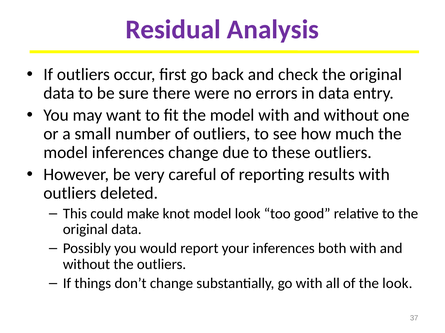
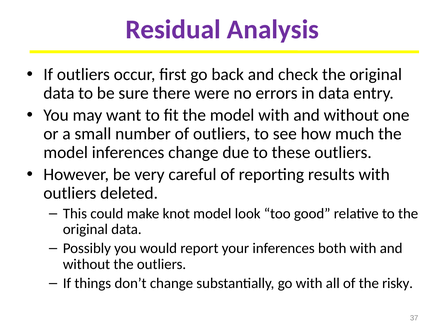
the look: look -> risky (398, 284)
